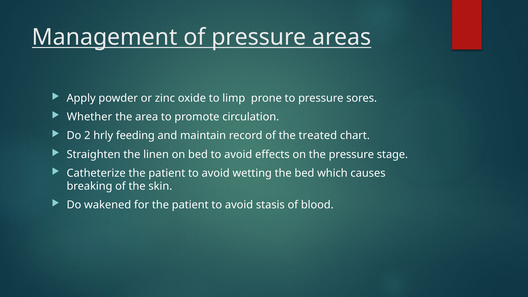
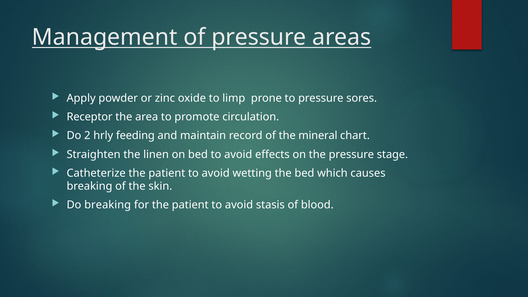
Whether: Whether -> Receptor (90, 117)
treated: treated -> mineral (318, 136)
Do wakened: wakened -> breaking (108, 205)
